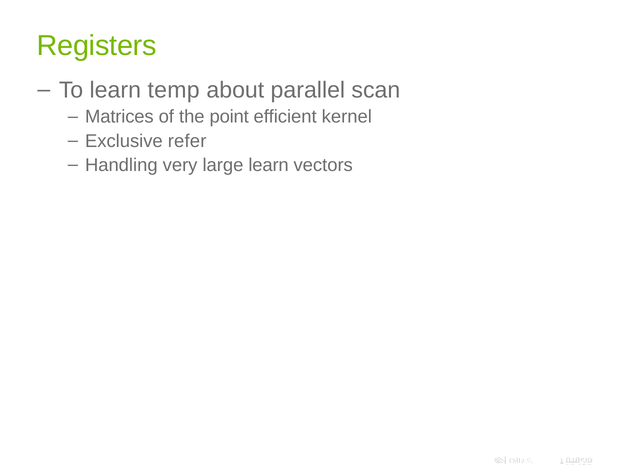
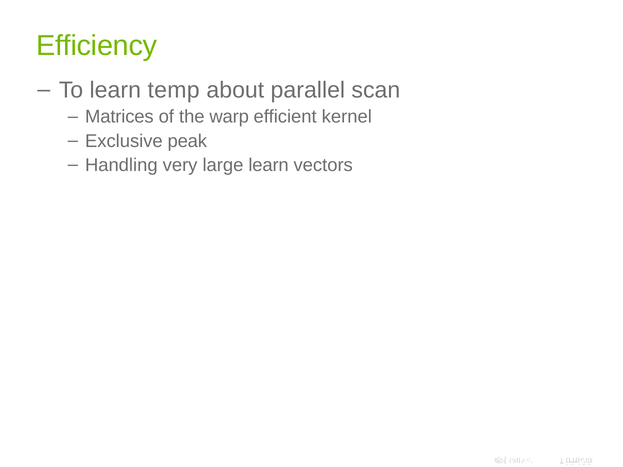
Registers: Registers -> Efficiency (97, 46)
point: point -> warp (229, 117)
refer: refer -> peak (187, 141)
